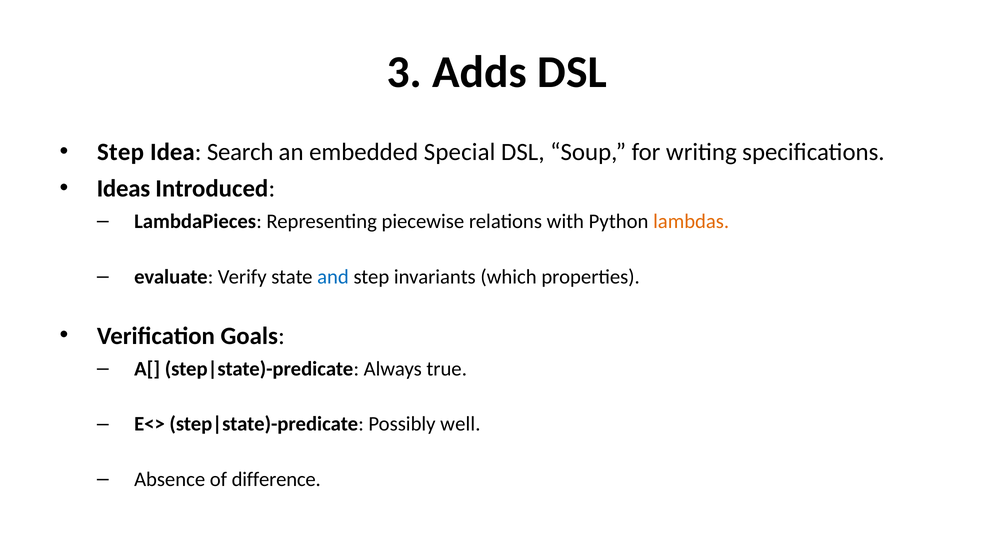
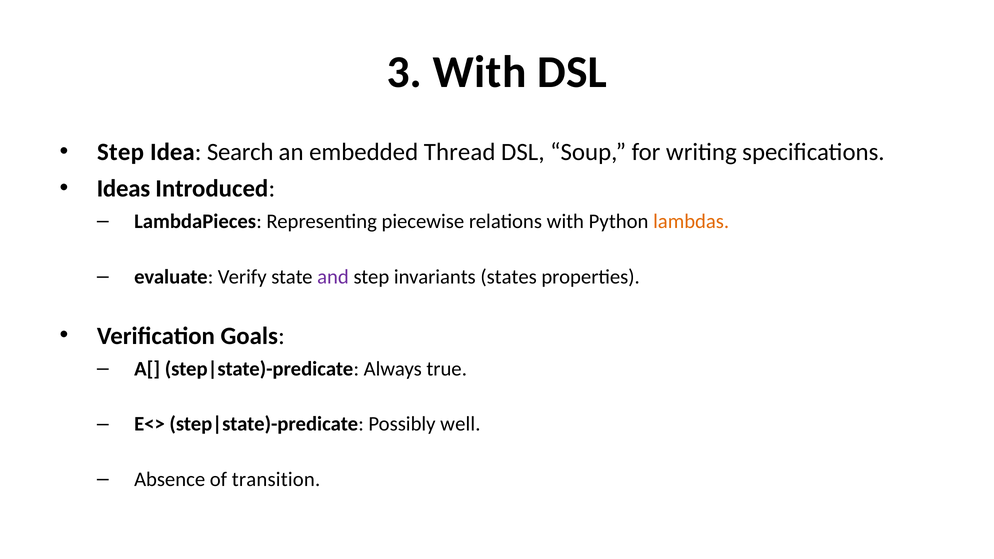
3 Adds: Adds -> With (480, 72)
Special: Special -> Thread (460, 152)
and colour: blue -> purple (333, 277)
which: which -> states (509, 277)
difference: difference -> transition (276, 480)
